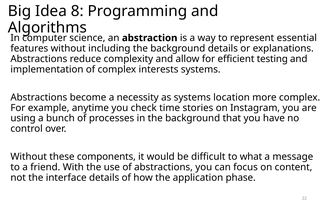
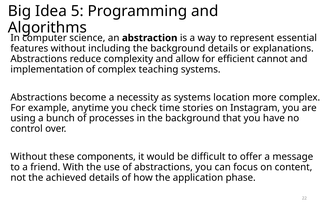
8: 8 -> 5 (77, 11)
testing: testing -> cannot (272, 59)
interests: interests -> teaching (159, 69)
what: what -> offer (251, 157)
interface: interface -> achieved (66, 178)
